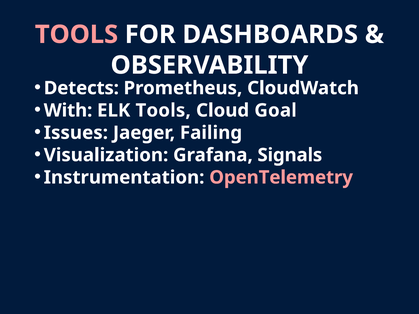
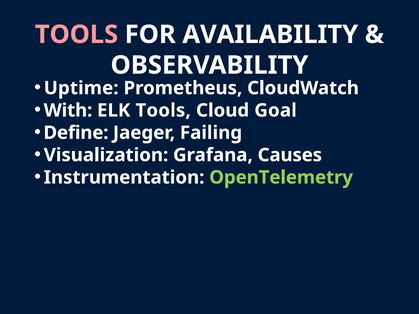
DASHBOARDS: DASHBOARDS -> AVAILABILITY (270, 35)
Detects: Detects -> Uptime (81, 88)
Issues: Issues -> Define (76, 133)
Signals: Signals -> Causes (290, 155)
OpenTelemetry colour: pink -> light green (281, 178)
